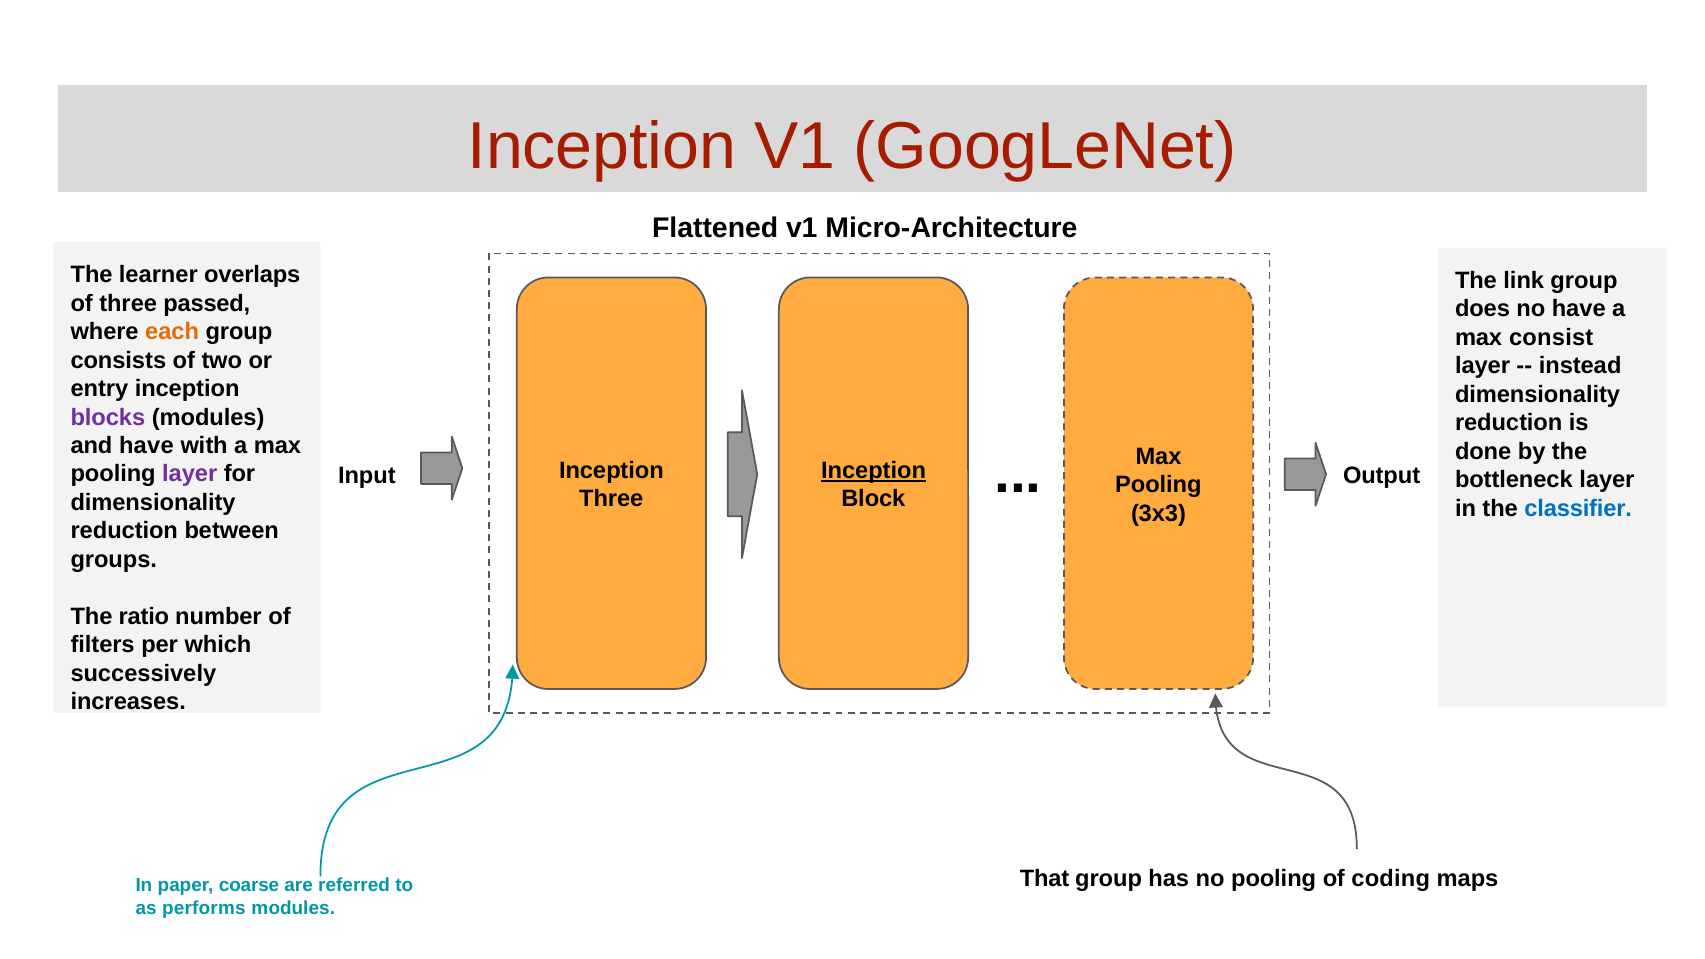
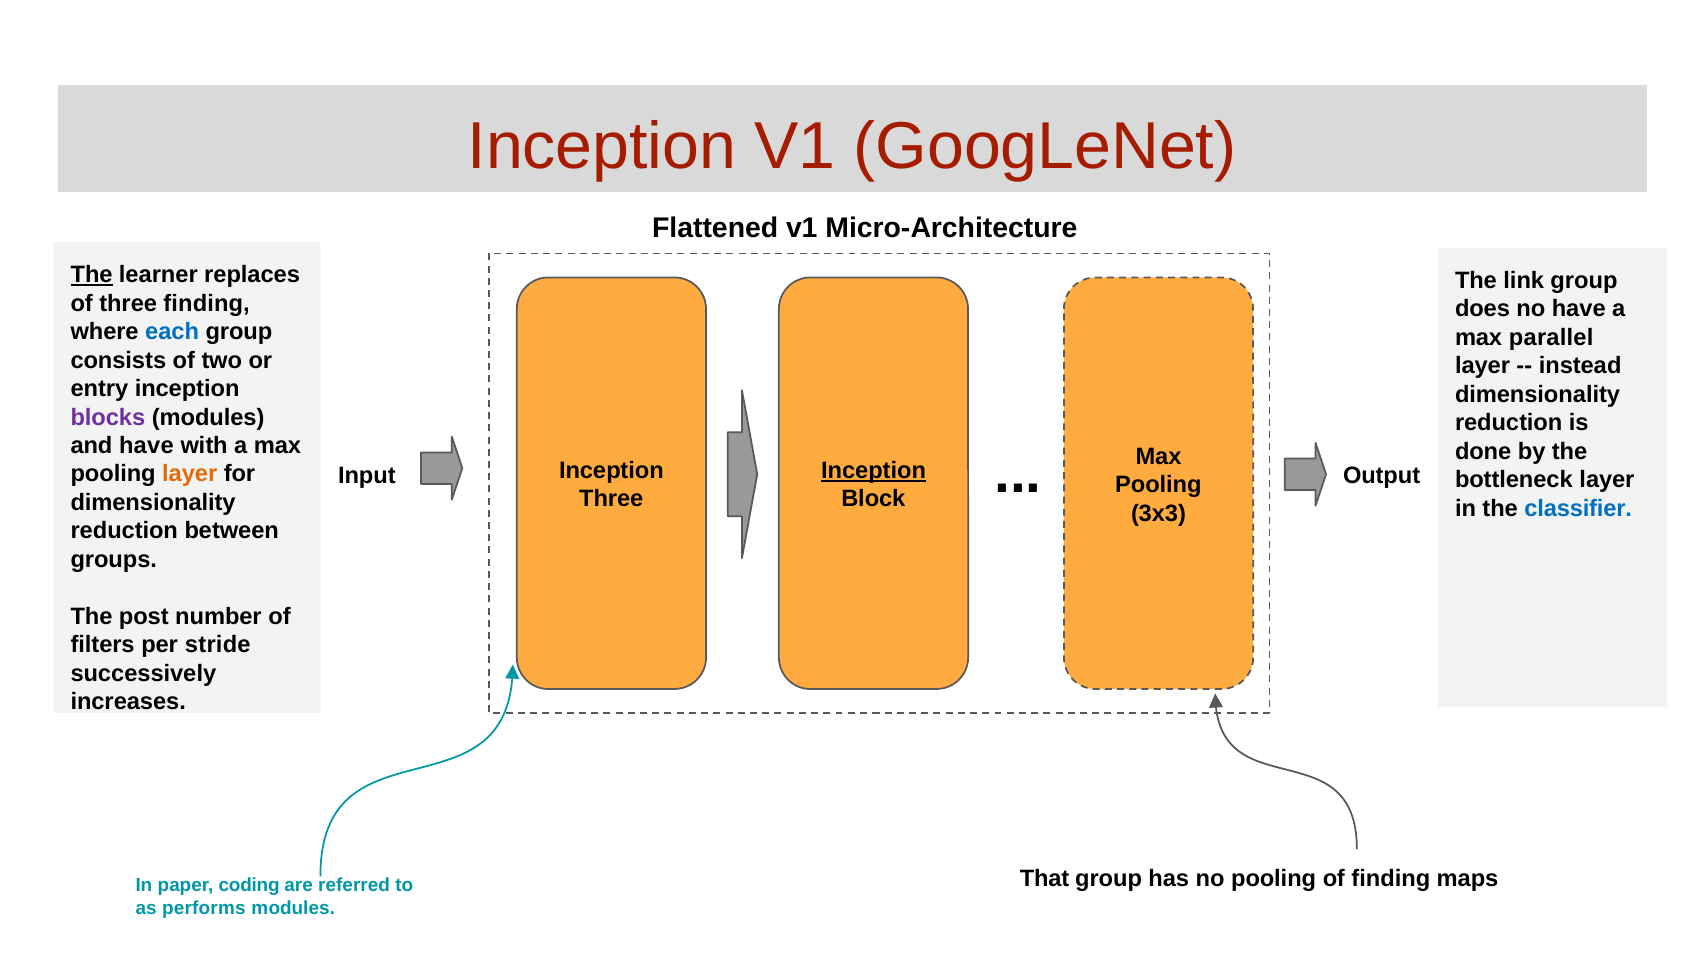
The underline: none -> present (92, 275)
overlaps: overlaps -> replaces (252, 275)
three passed: passed -> finding (207, 303)
each colour: orange -> blue (172, 332)
consist: consist -> parallel (1551, 338)
layer colour: purple -> orange (190, 474)
ratio: ratio -> post (144, 617)
which: which -> stride (218, 645)
of coding: coding -> finding (1391, 879)
coarse: coarse -> coding (249, 886)
